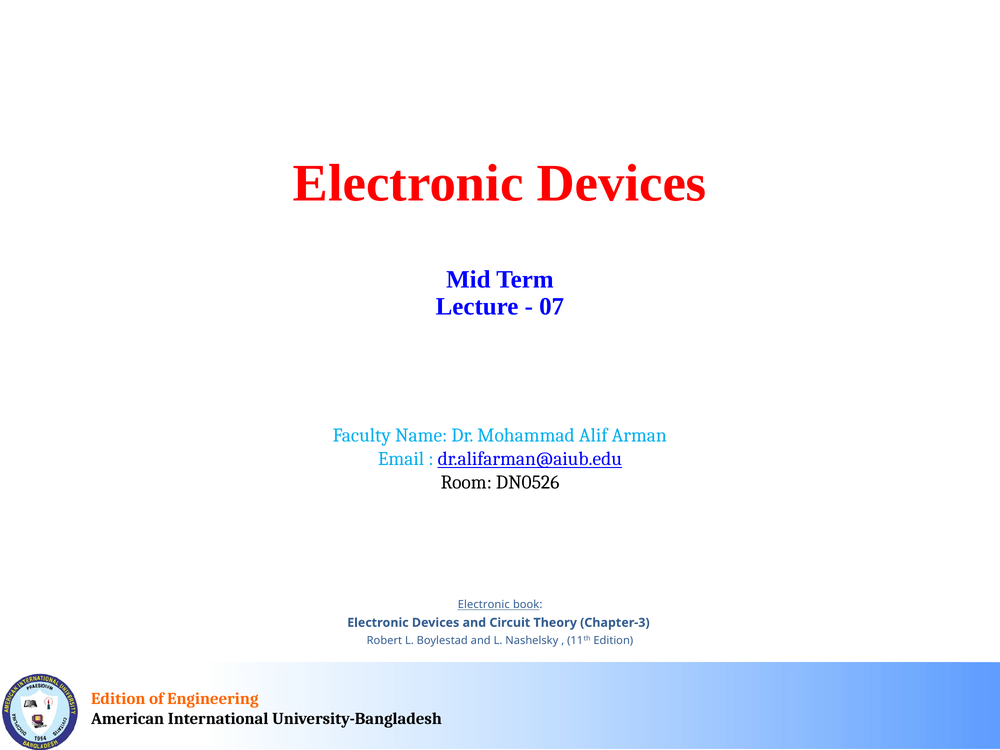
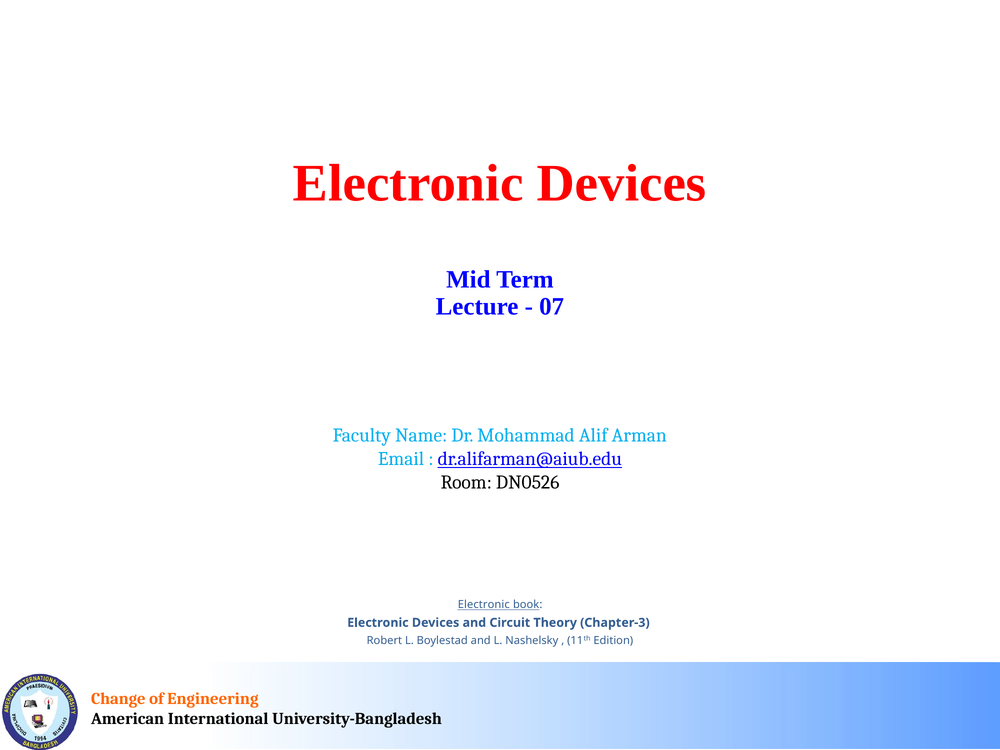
Edition: Edition -> Change (118, 699)
